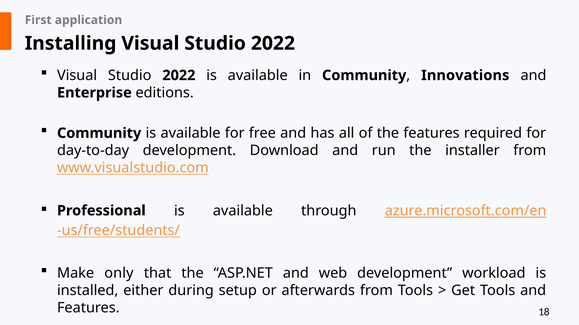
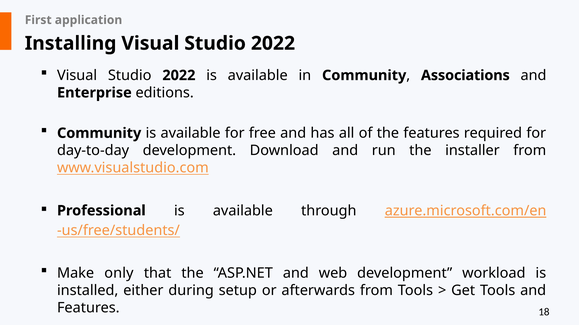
Innovations: Innovations -> Associations (465, 76)
